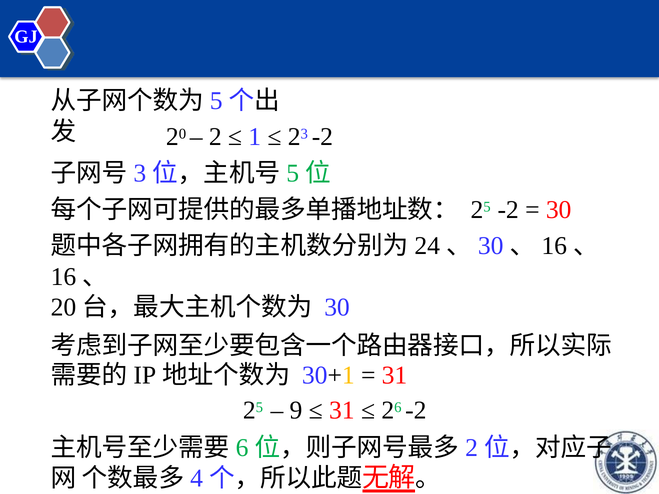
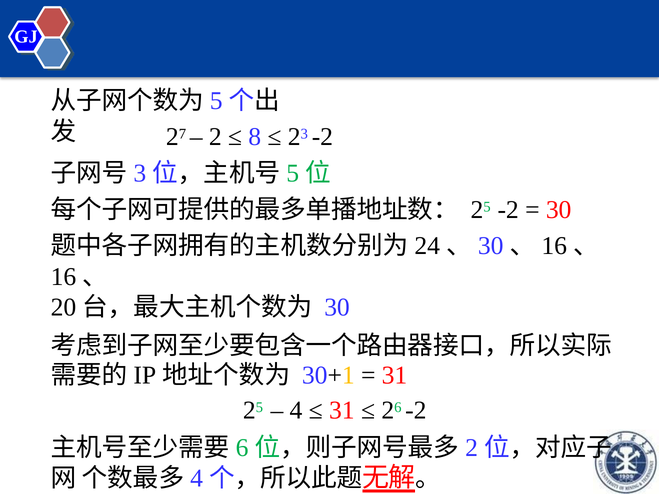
0: 0 -> 7 (182, 134)
1: 1 -> 8 (255, 137)
9: 9 -> 4 (296, 410)
